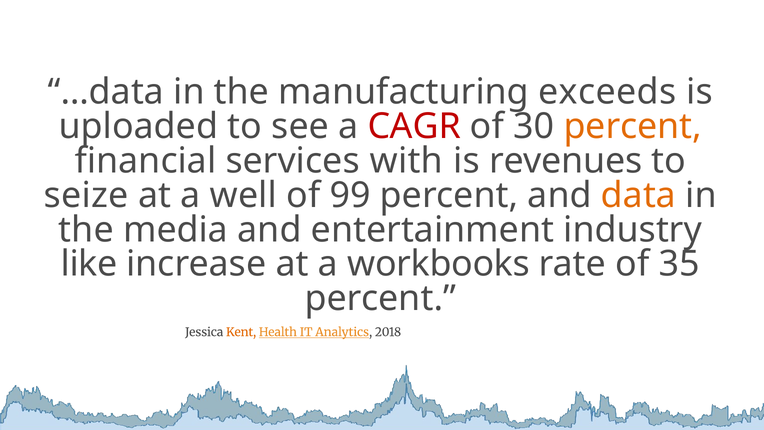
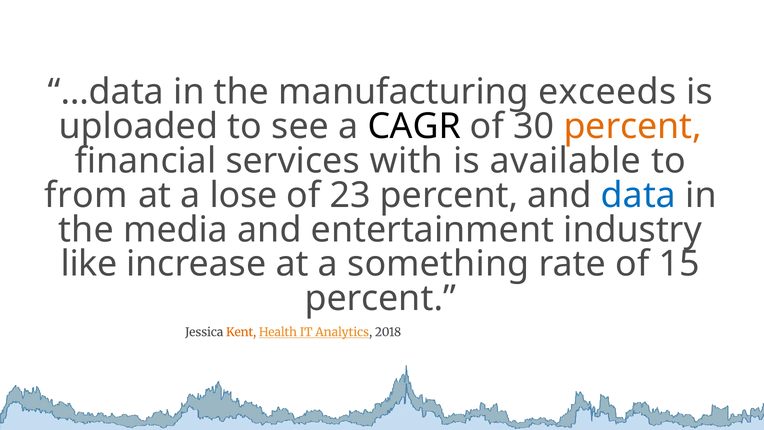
CAGR colour: red -> black (414, 126)
revenues: revenues -> available (565, 161)
seize: seize -> from (86, 195)
well: well -> lose (244, 195)
99: 99 -> 23 (350, 195)
data colour: orange -> blue (638, 195)
workbooks: workbooks -> something (438, 264)
35: 35 -> 15 (679, 264)
